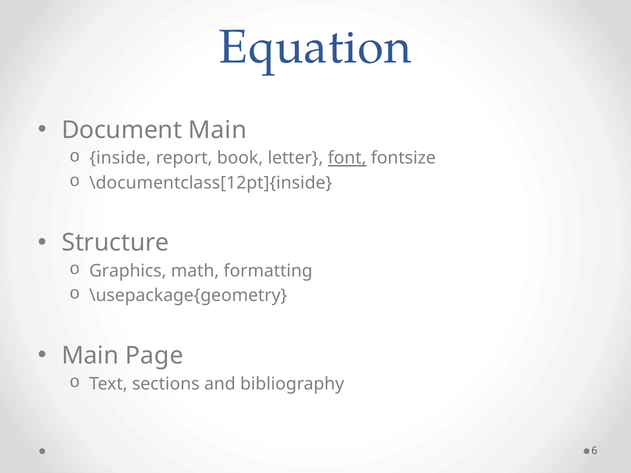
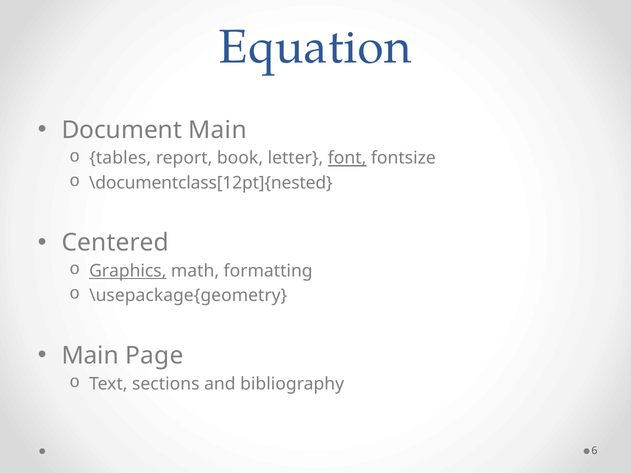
inside: inside -> tables (120, 158)
\documentclass[12pt]{inside: \documentclass[12pt]{inside -> \documentclass[12pt]{nested (211, 183)
Structure: Structure -> Centered (115, 243)
Graphics underline: none -> present (128, 271)
